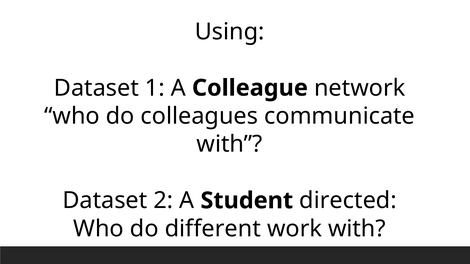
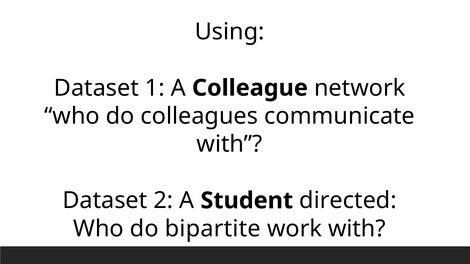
different: different -> bipartite (213, 229)
